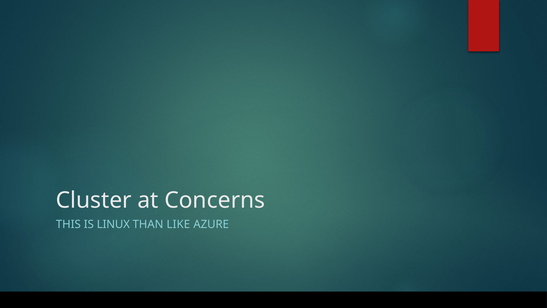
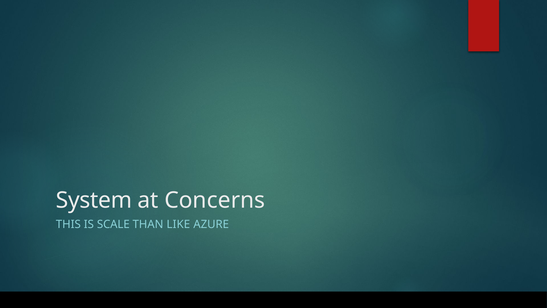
Cluster: Cluster -> System (94, 200)
LINUX: LINUX -> SCALE (113, 224)
